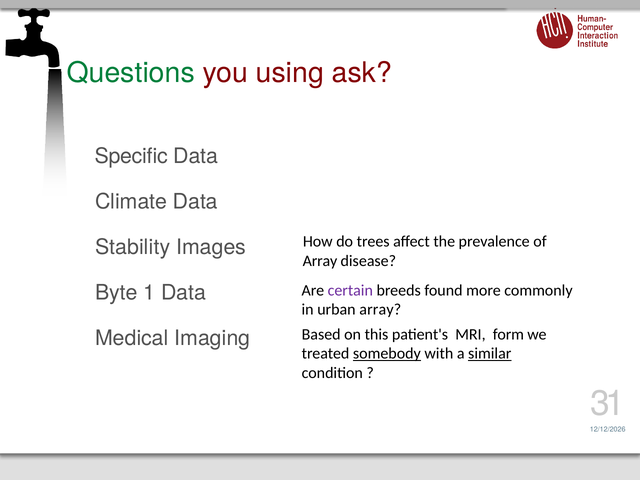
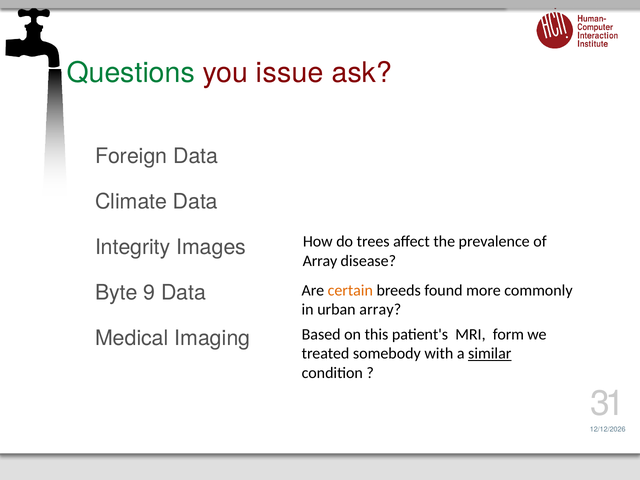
using: using -> issue (290, 73)
Specific: Specific -> Foreign (131, 156)
Stability: Stability -> Integrity (133, 247)
certain colour: purple -> orange (350, 290)
1: 1 -> 9 (149, 293)
somebody underline: present -> none (387, 354)
